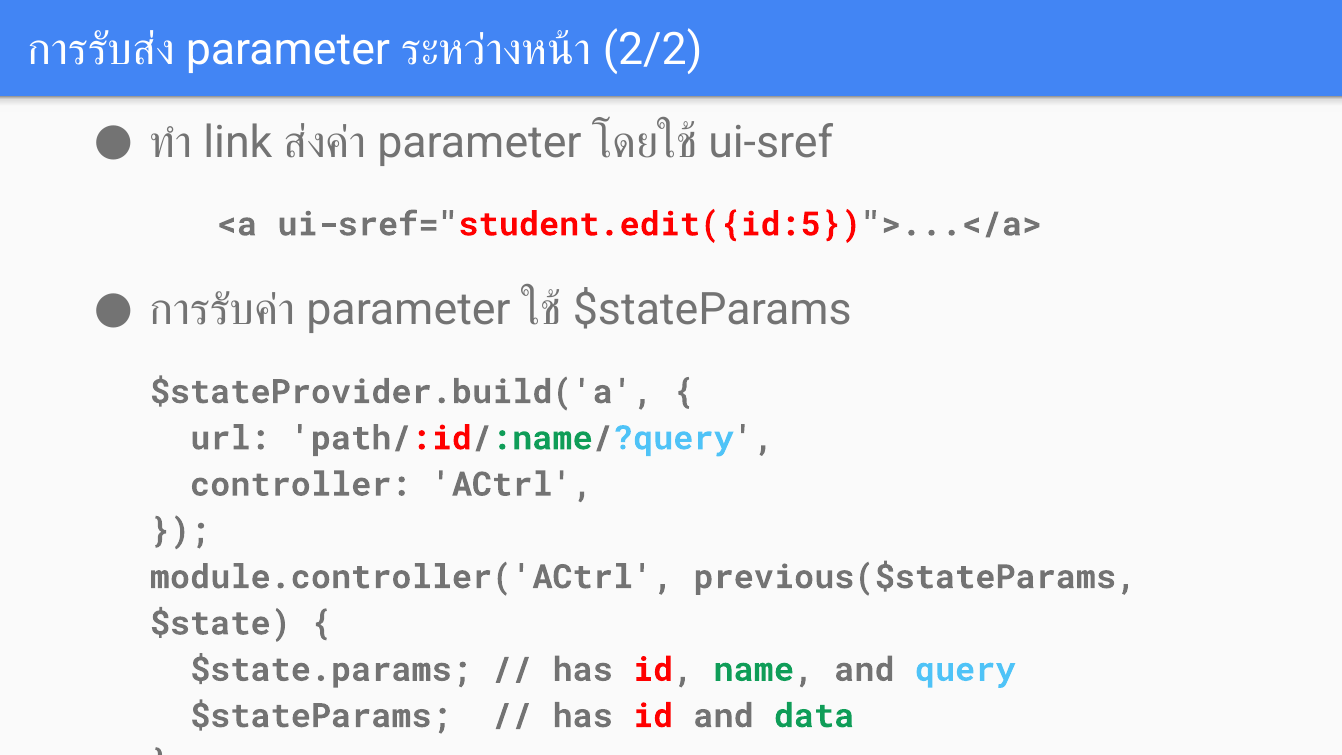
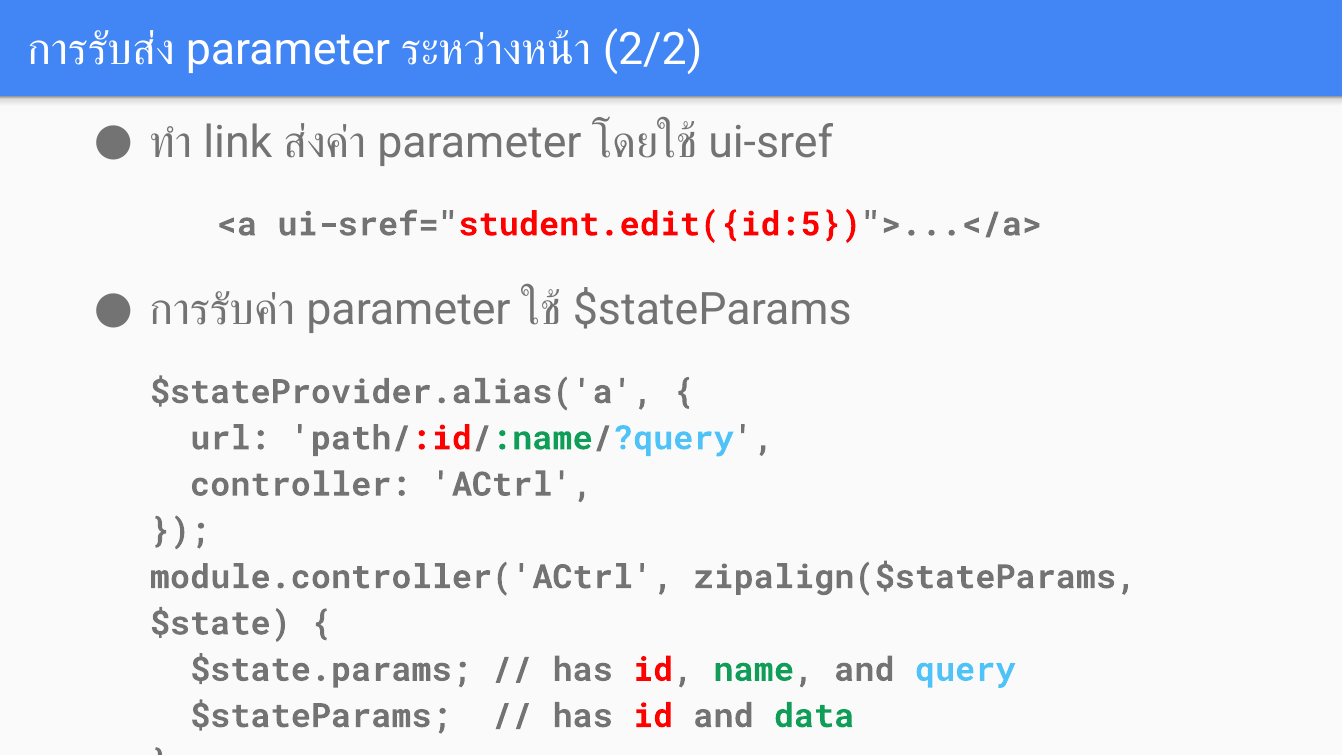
$stateProvider.build('a: $stateProvider.build('a -> $stateProvider.alias('a (401, 392)
previous($stateParams: previous($stateParams -> zipalign($stateParams (915, 577)
